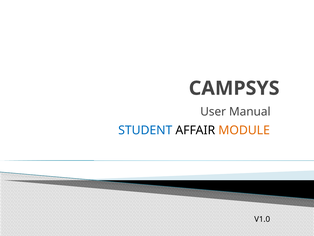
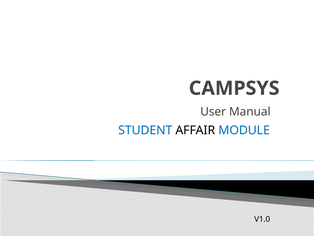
MODULE colour: orange -> blue (244, 130)
